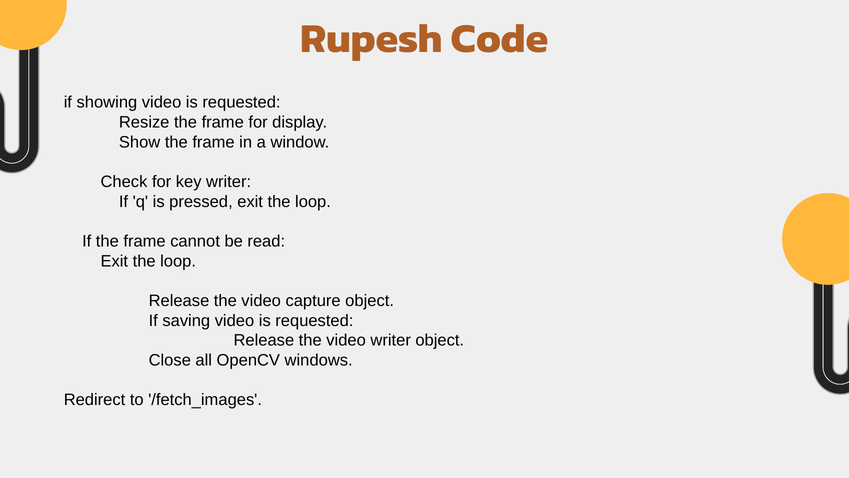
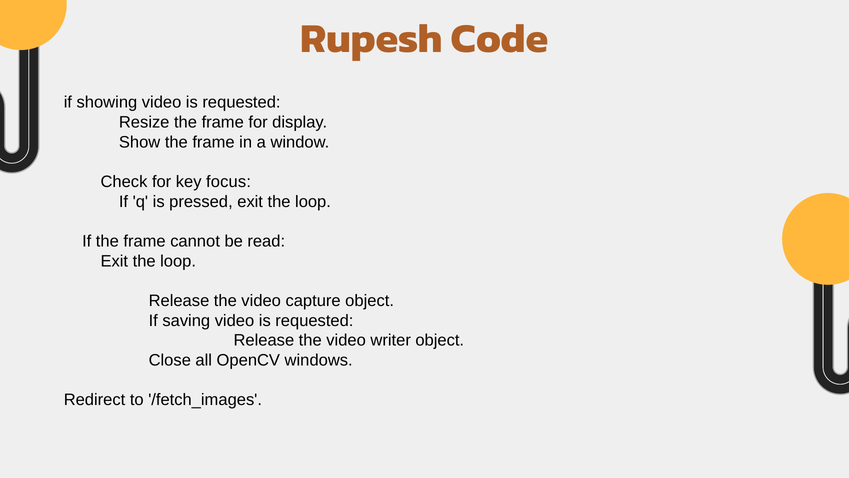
key writer: writer -> focus (229, 182)
